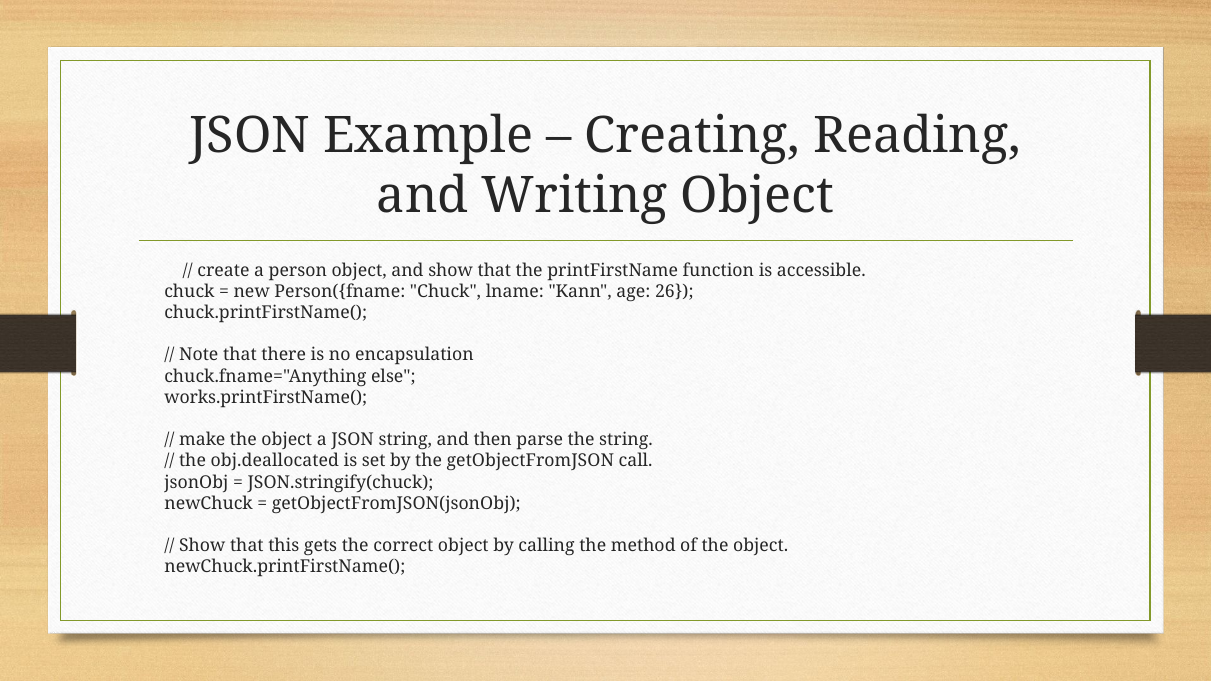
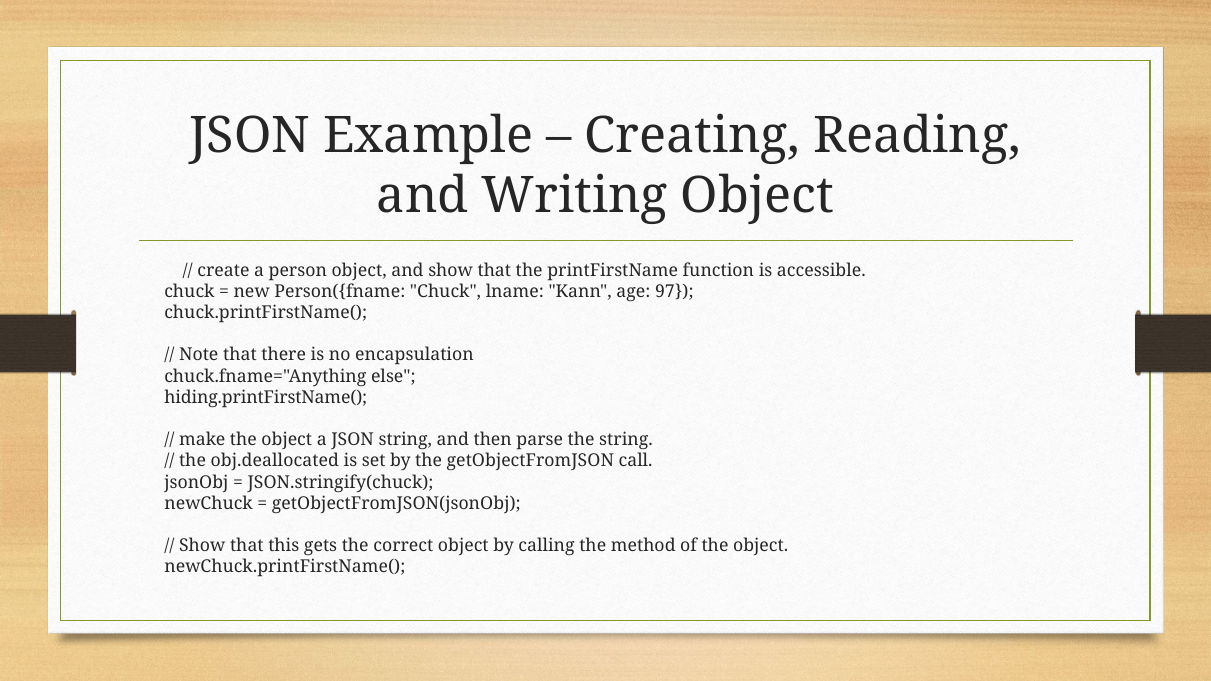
26: 26 -> 97 (674, 292)
works.printFirstName(: works.printFirstName( -> hiding.printFirstName( (266, 398)
